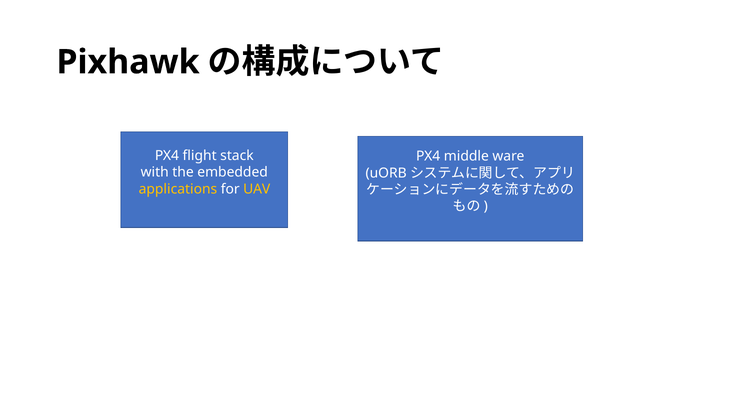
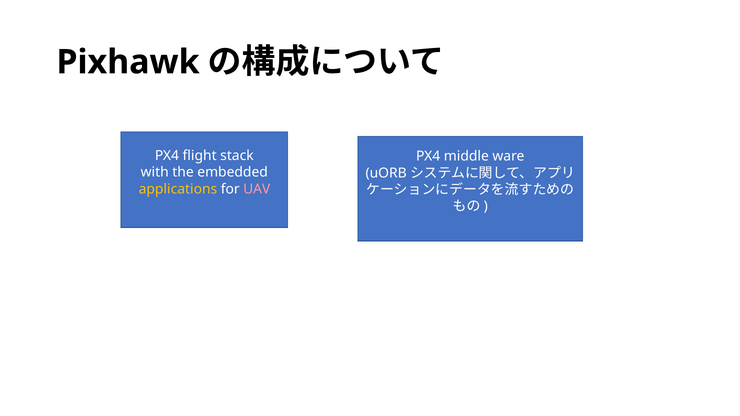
UAV colour: yellow -> pink (257, 189)
